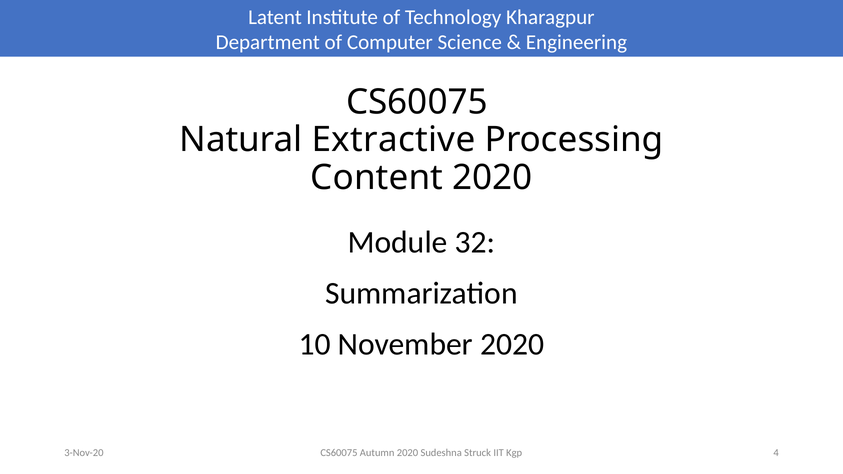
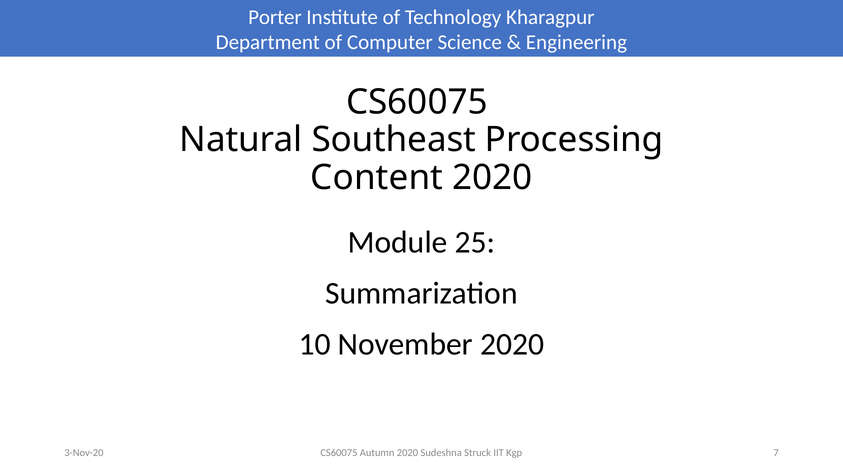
Latent: Latent -> Porter (275, 17)
Extractive: Extractive -> Southeast (394, 140)
32: 32 -> 25 (475, 243)
4: 4 -> 7 (776, 453)
